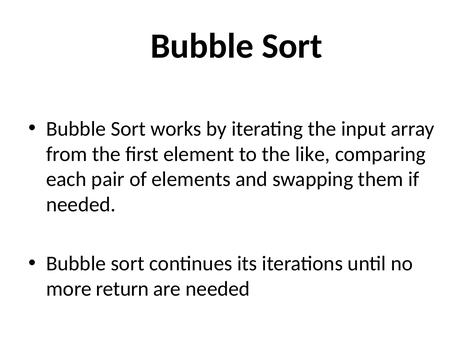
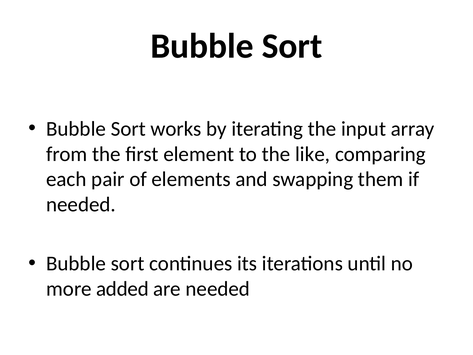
return: return -> added (122, 289)
